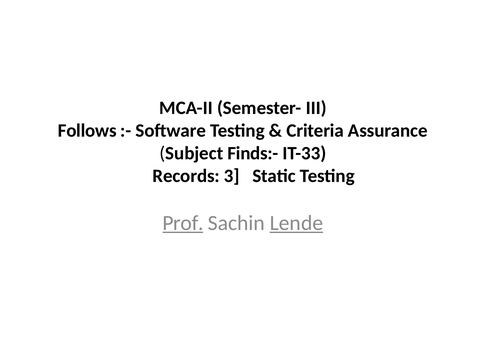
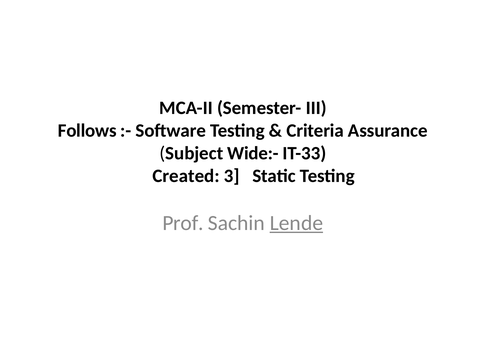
Finds:-: Finds:- -> Wide:- (253, 154)
Records: Records -> Created (186, 176)
Prof underline: present -> none (183, 223)
